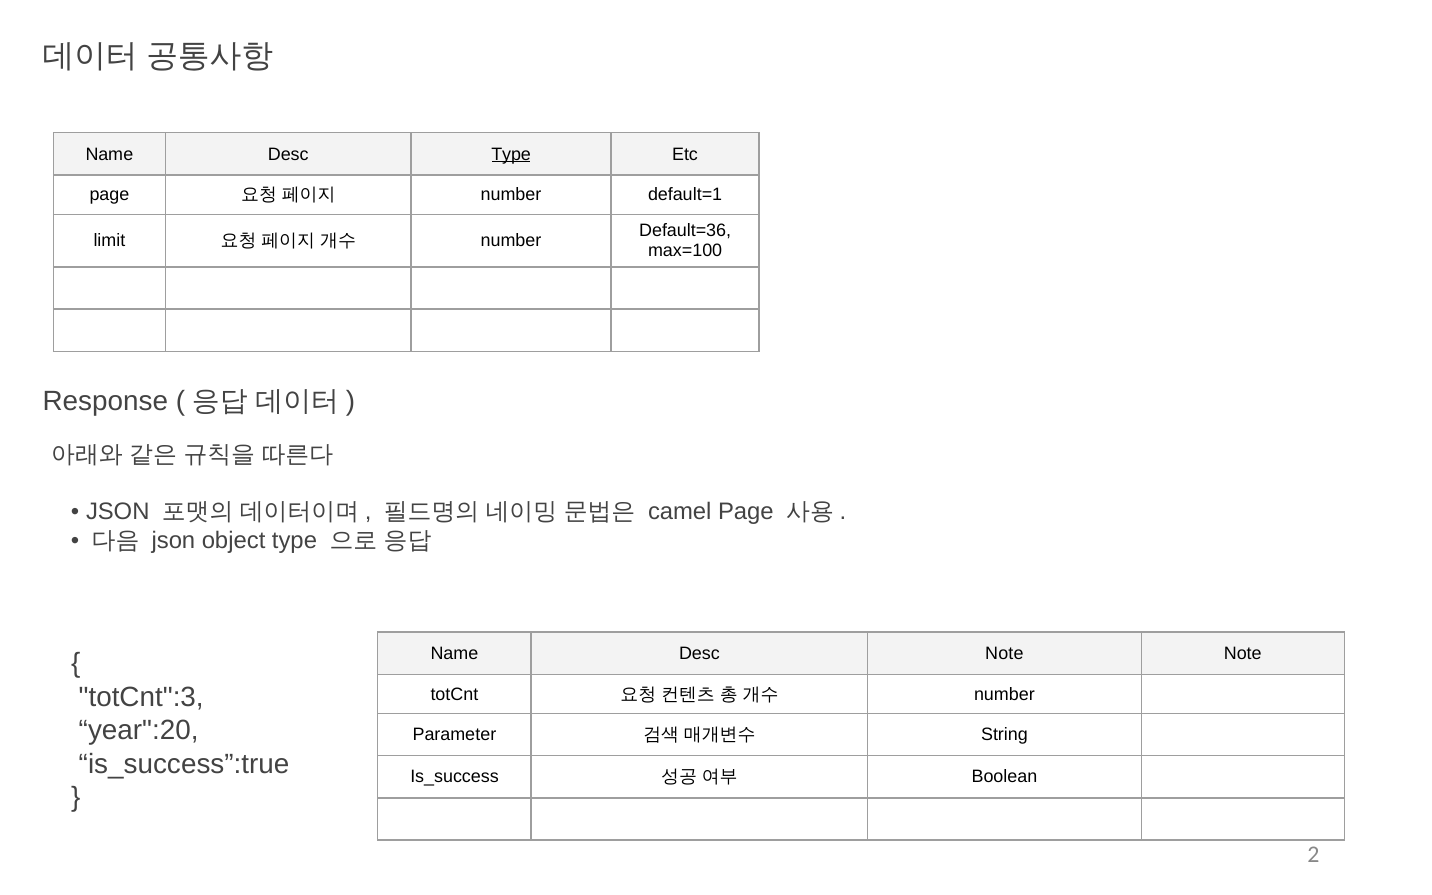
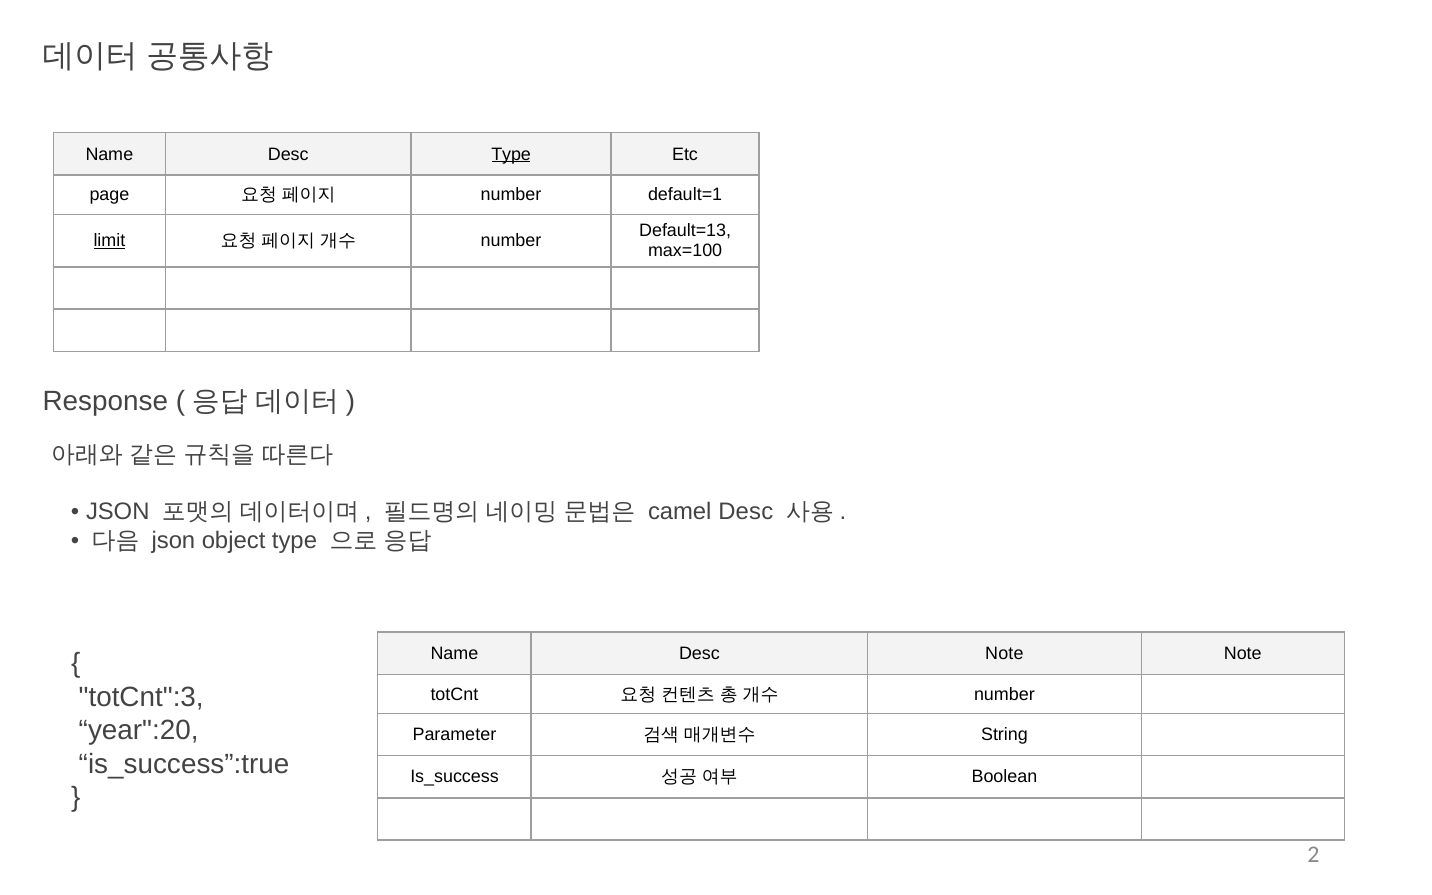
Default=36: Default=36 -> Default=13 (685, 231)
limit underline: none -> present (109, 241)
camel Page: Page -> Desc (746, 512)
